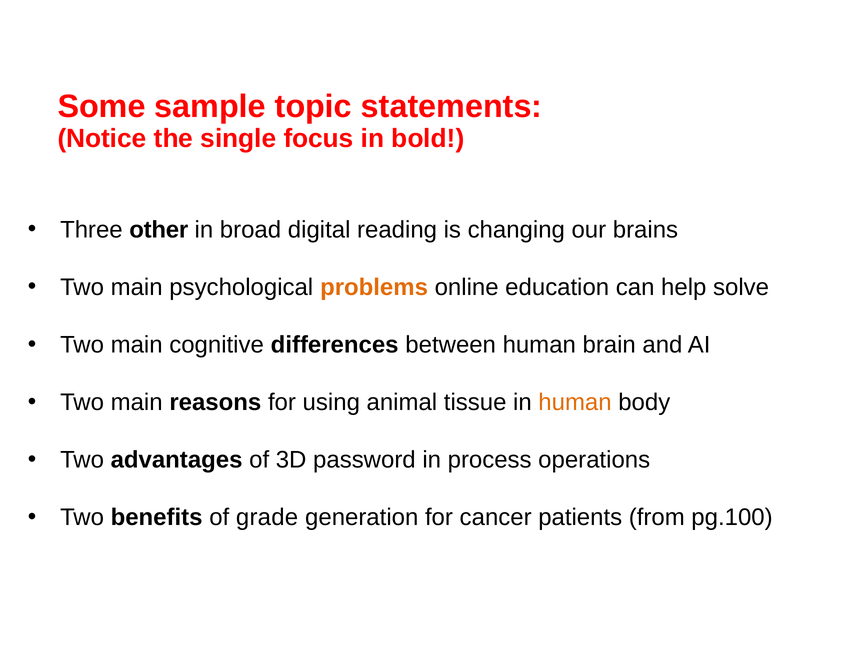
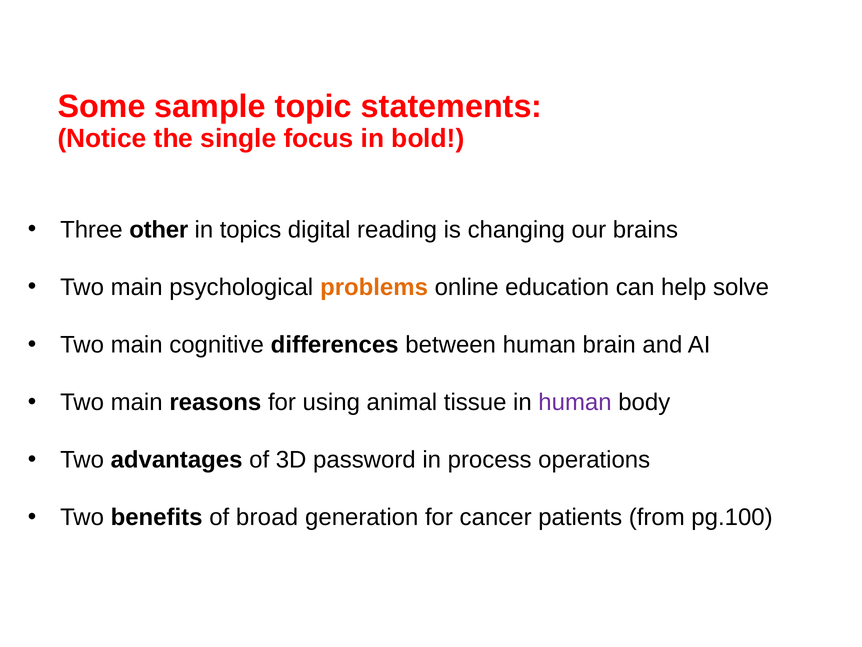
broad: broad -> topics (251, 230)
human colour: orange -> purple (575, 402)
grade: grade -> broad (267, 517)
